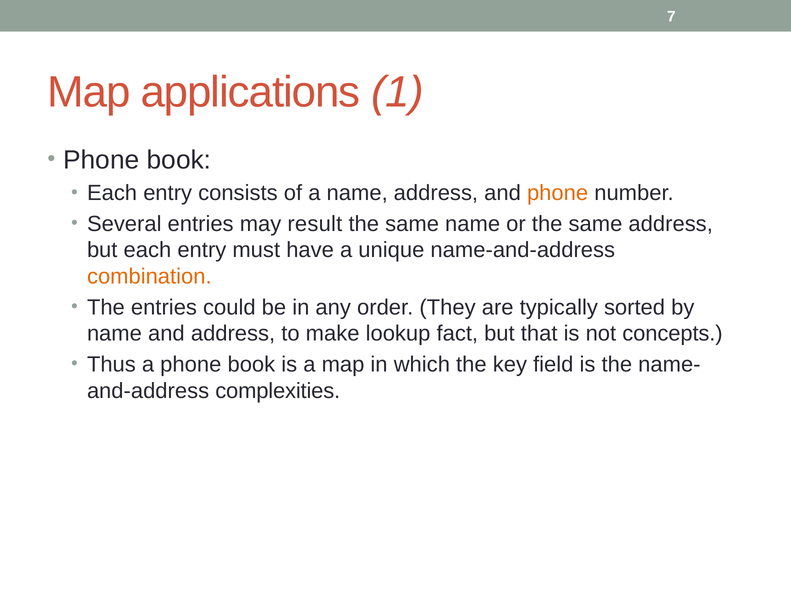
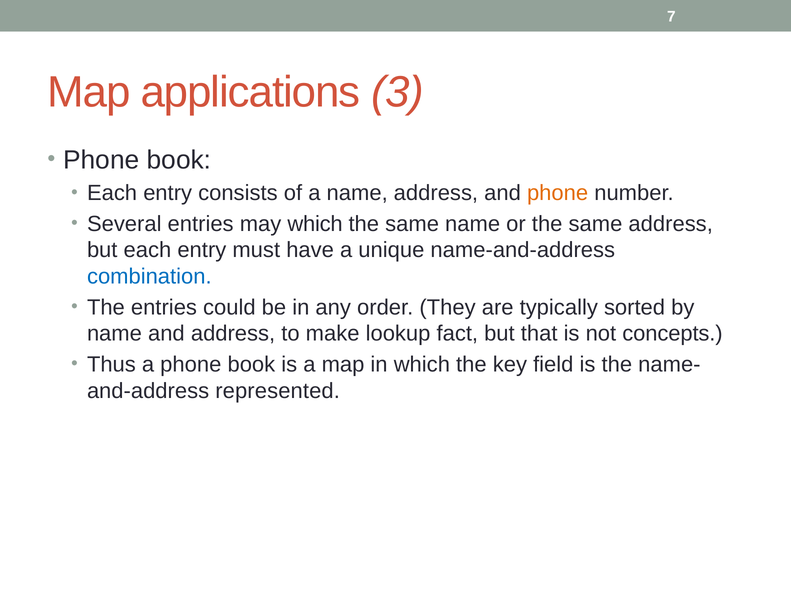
1: 1 -> 3 (398, 92)
may result: result -> which (315, 224)
combination colour: orange -> blue (149, 277)
complexities: complexities -> represented (278, 391)
